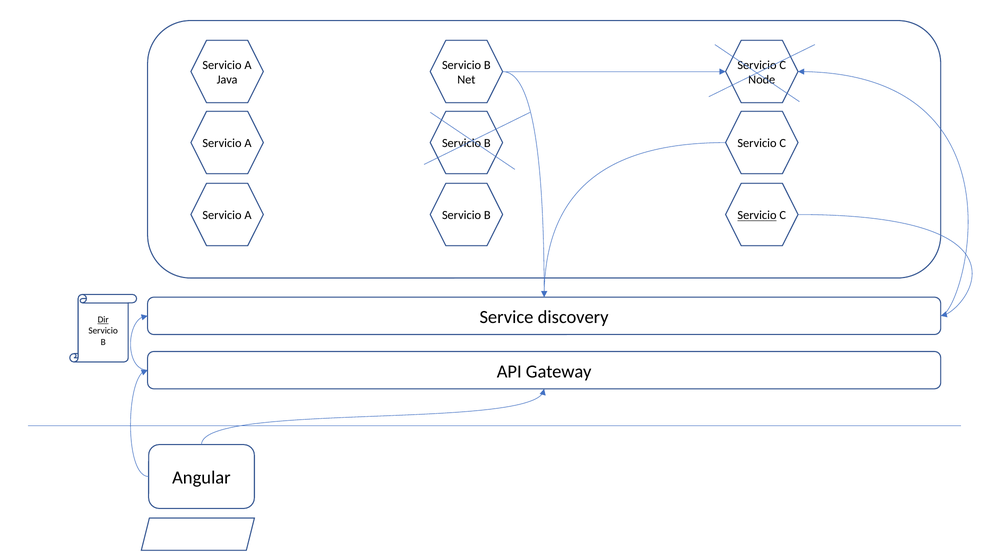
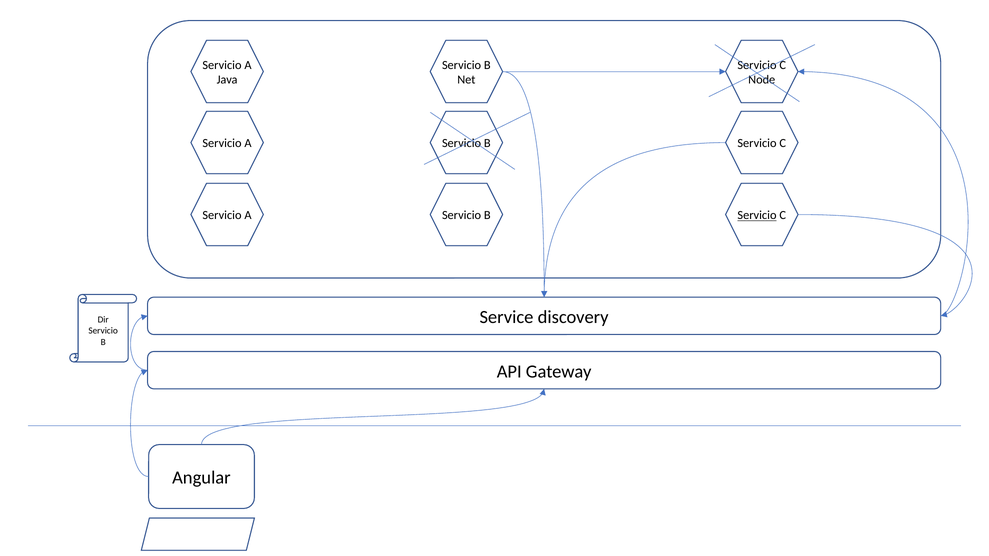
Dir underline: present -> none (103, 320)
